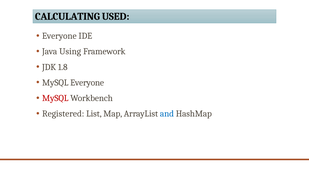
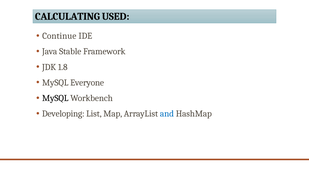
Everyone: Everyone -> Continue (59, 36)
Using: Using -> Stable (70, 51)
MySQL colour: red -> black (55, 98)
Registered: Registered -> Developing (63, 114)
